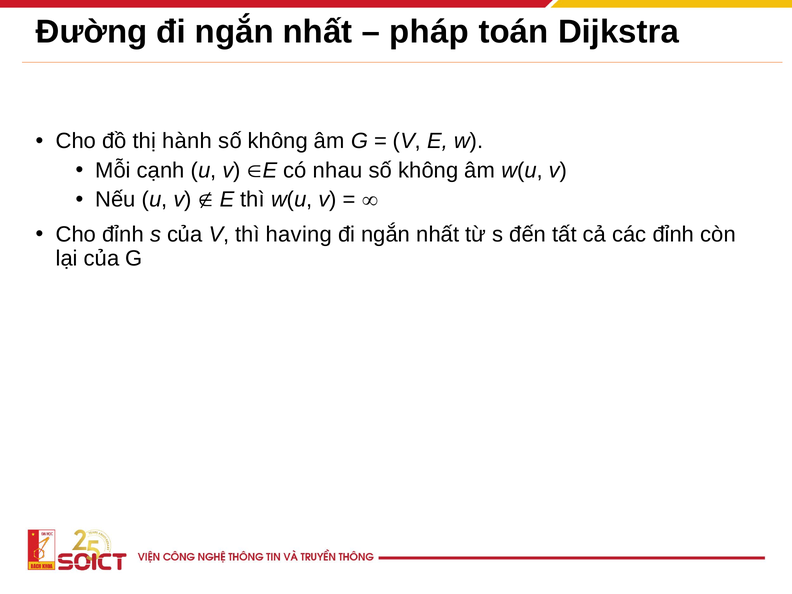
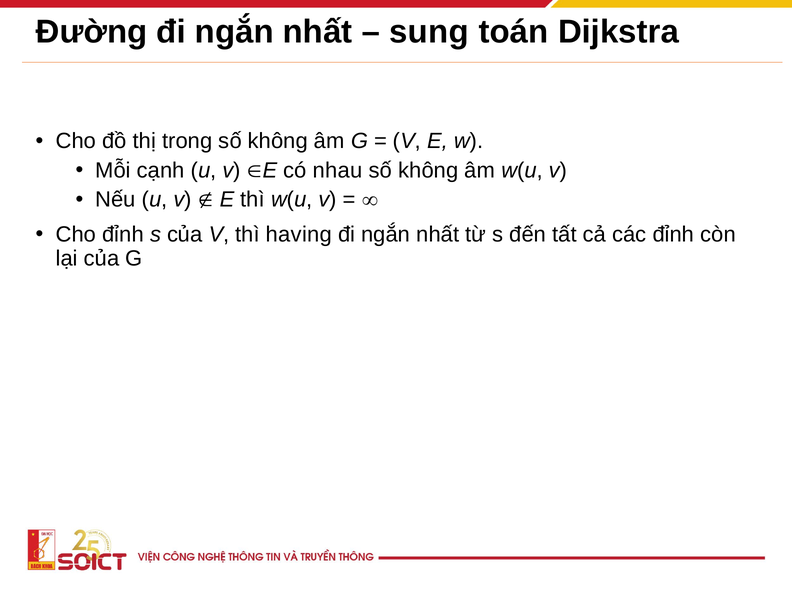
pháp: pháp -> sung (429, 32)
hành: hành -> trong (187, 141)
